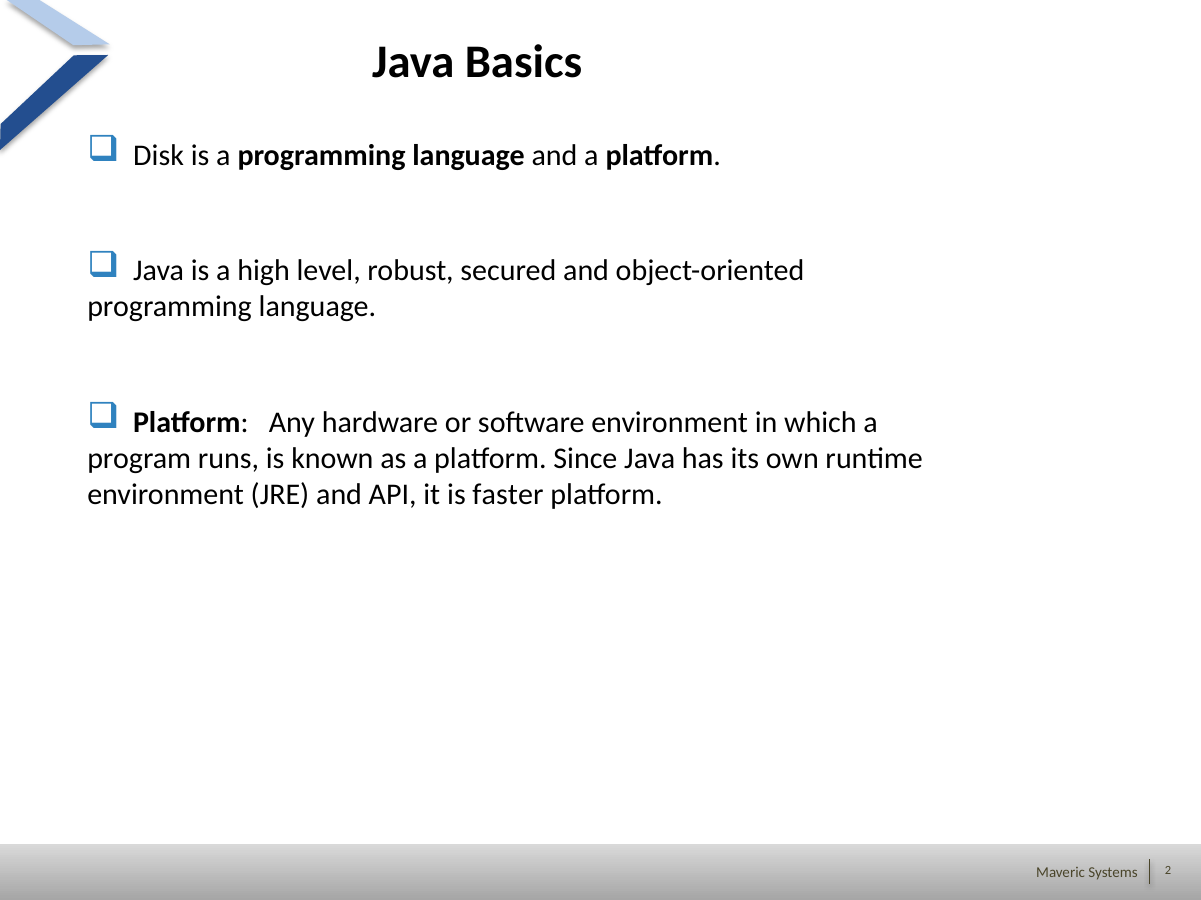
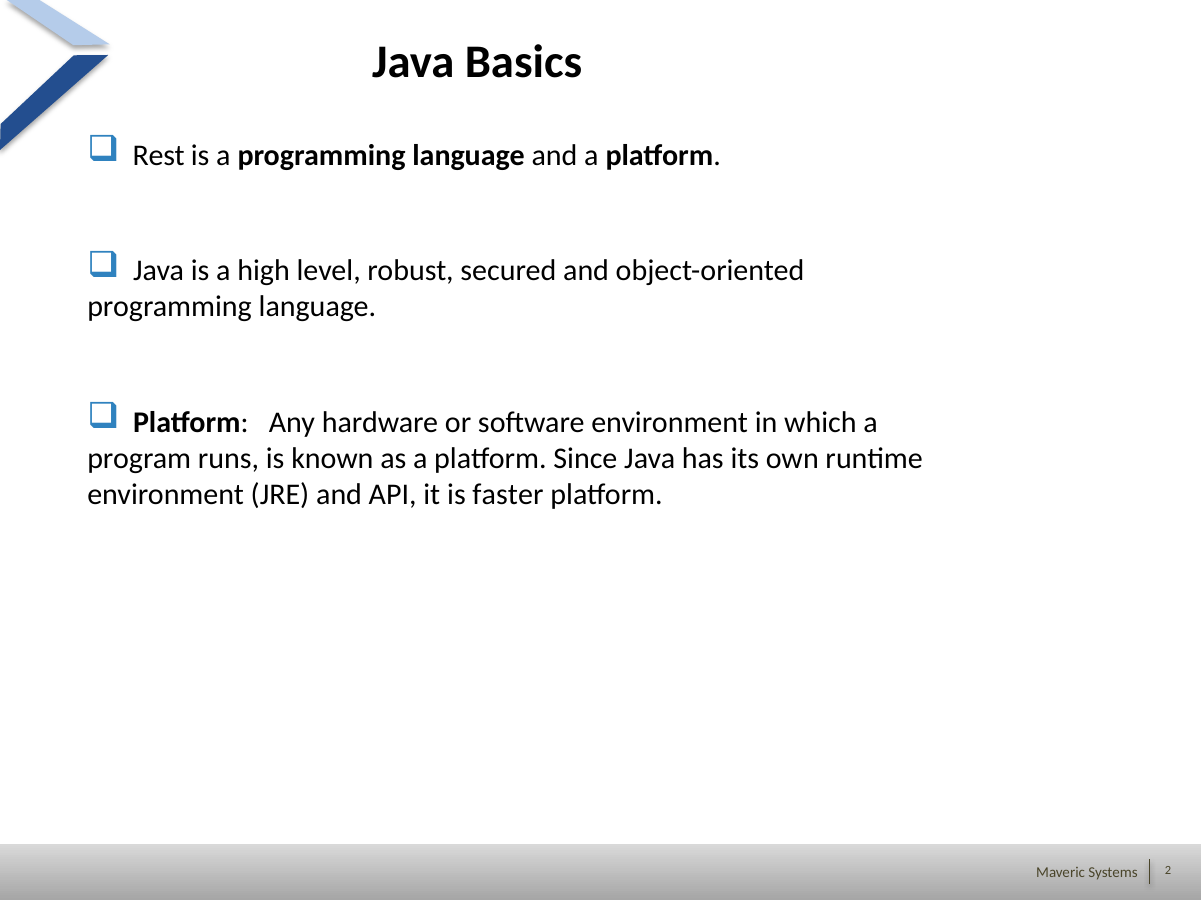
Disk: Disk -> Rest (159, 156)
